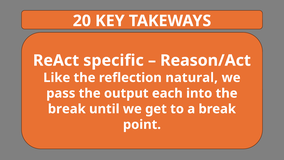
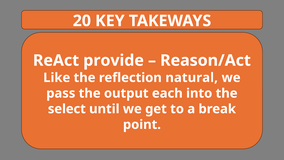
specific: specific -> provide (114, 60)
break: break -> select (67, 109)
